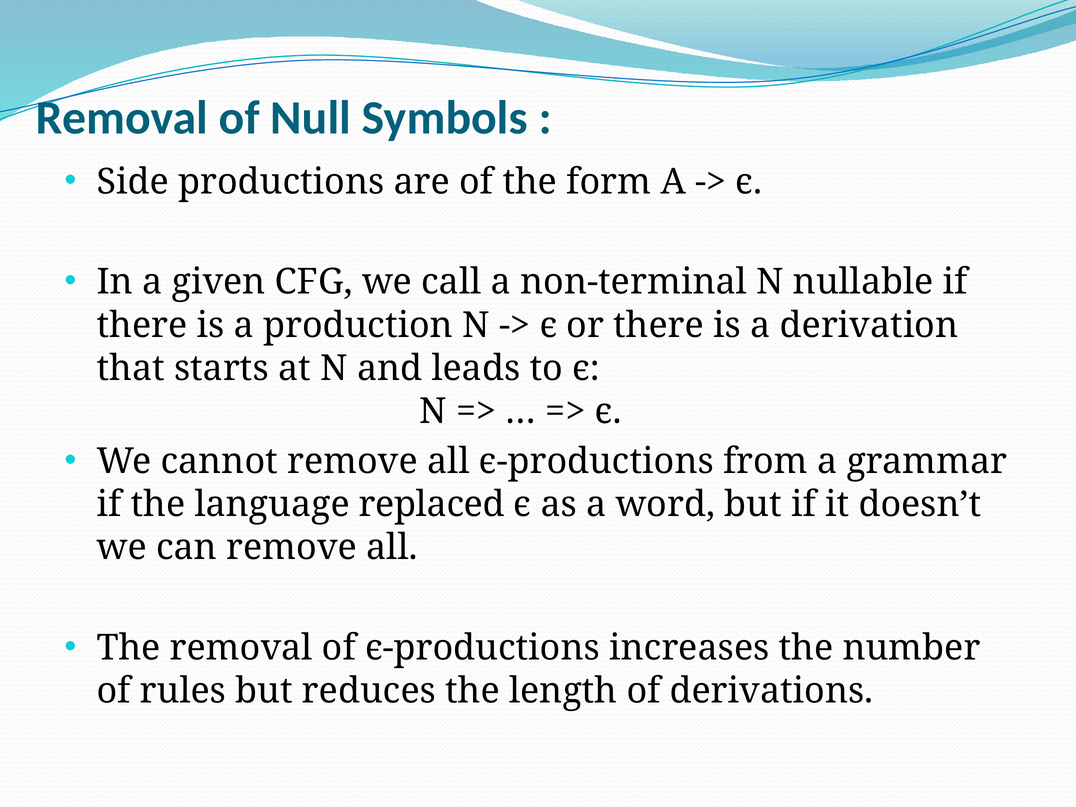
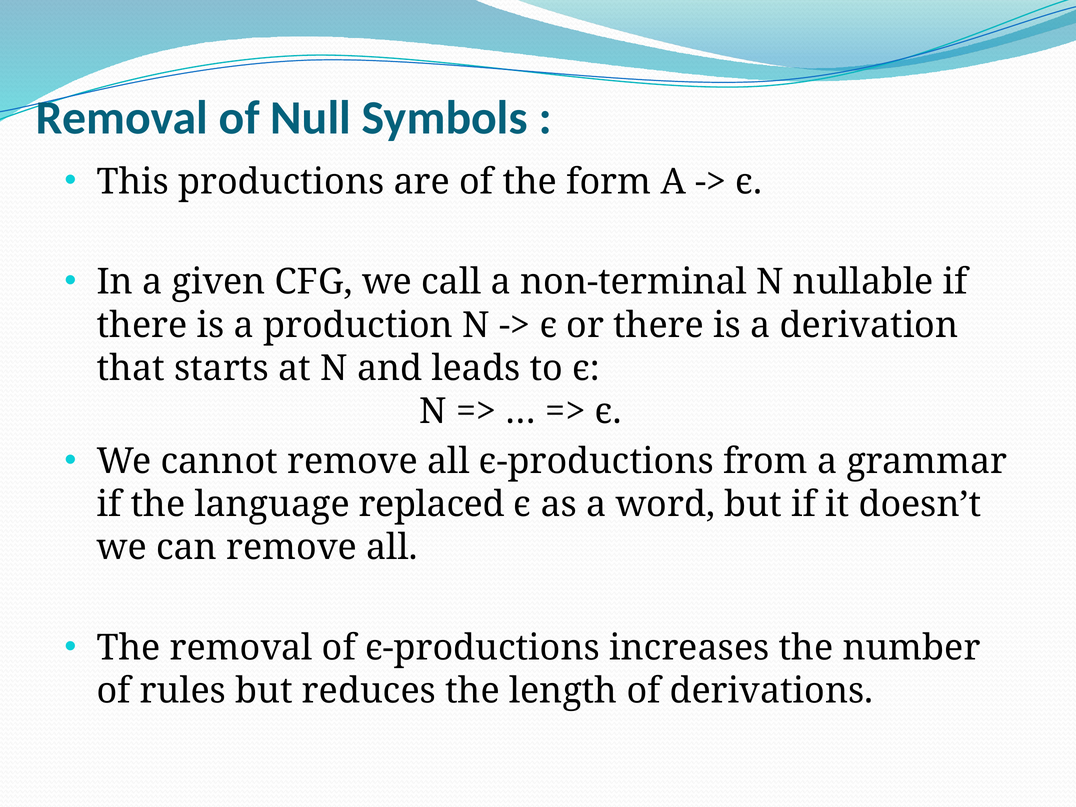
Side: Side -> This (133, 182)
